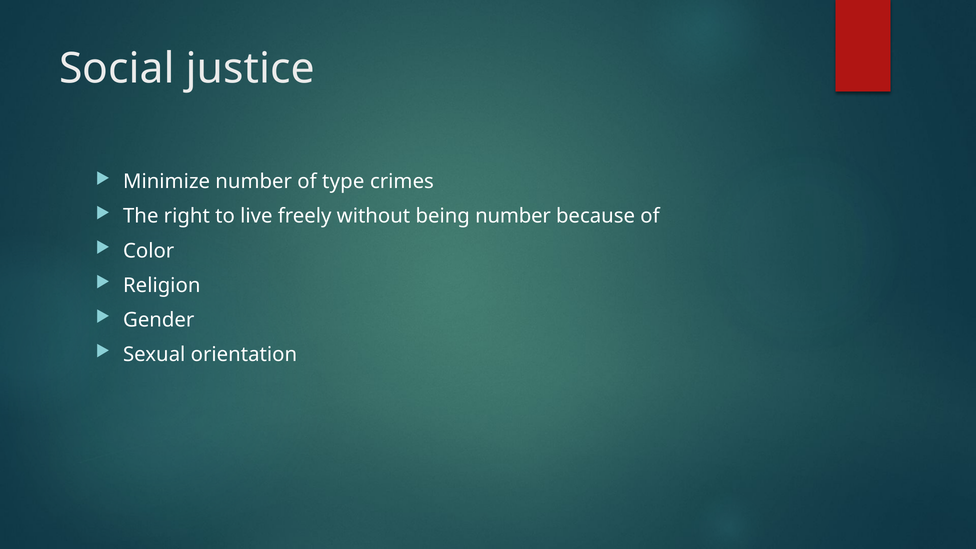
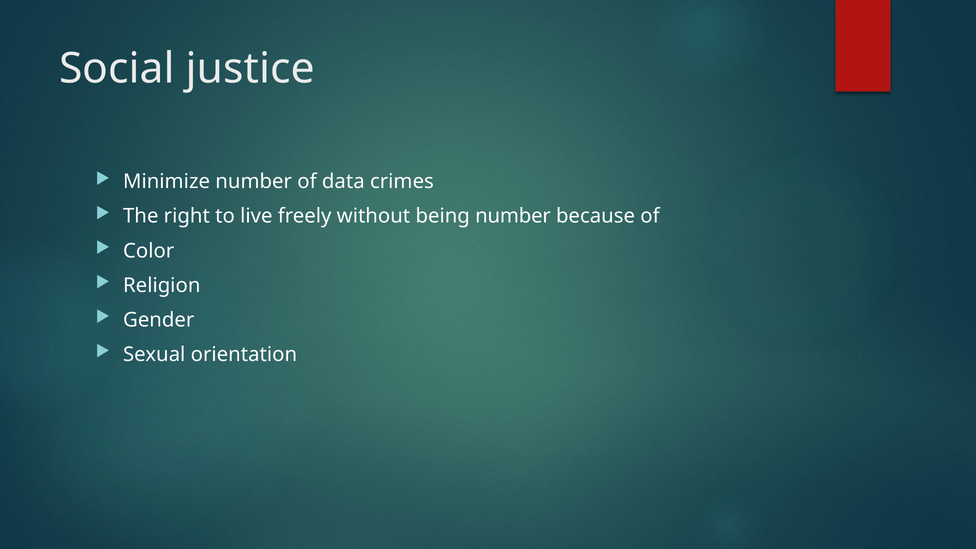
type: type -> data (343, 182)
